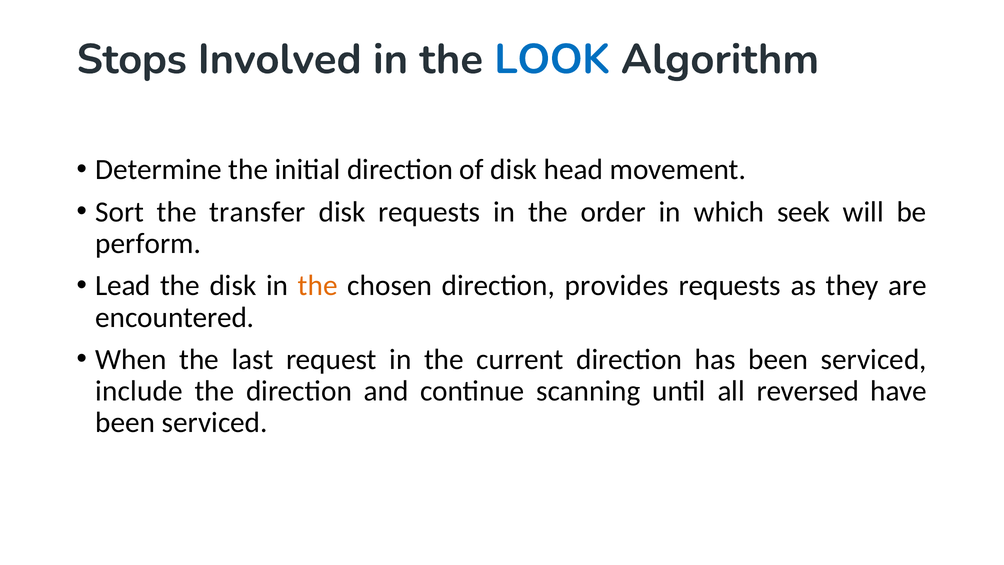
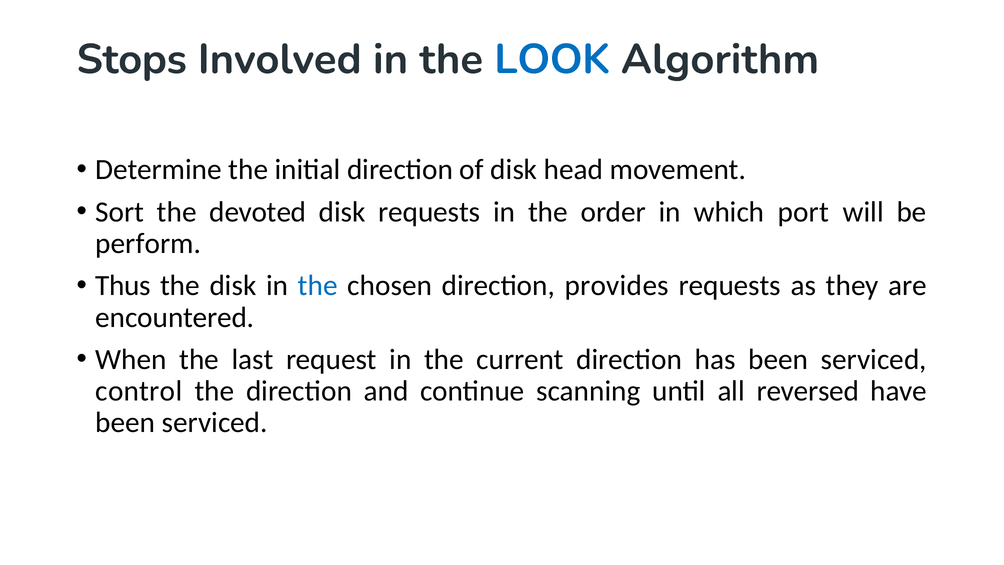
transfer: transfer -> devoted (258, 212)
seek: seek -> port (803, 212)
Lead: Lead -> Thus (123, 286)
the colour: orange -> blue (318, 286)
include: include -> control (139, 391)
